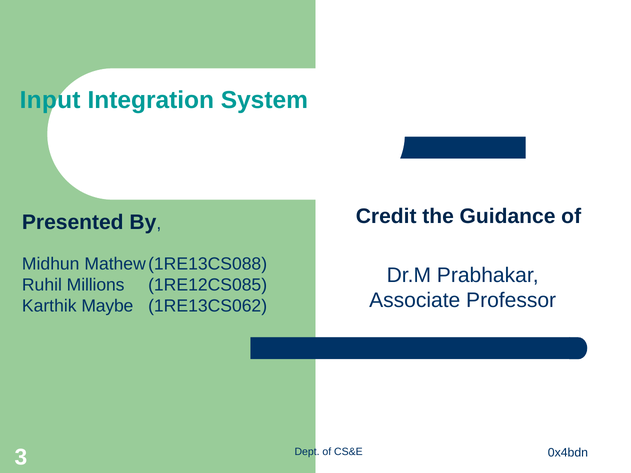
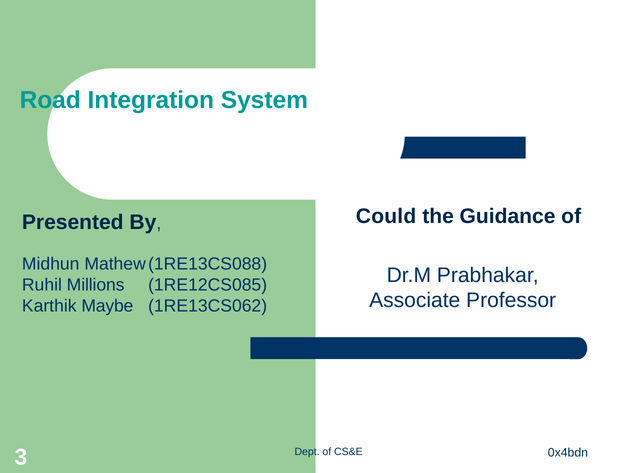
Input: Input -> Road (50, 100)
Credit: Credit -> Could (386, 216)
